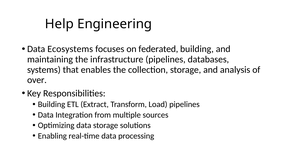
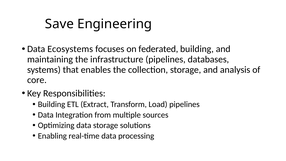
Help: Help -> Save (59, 24)
over: over -> core (37, 80)
